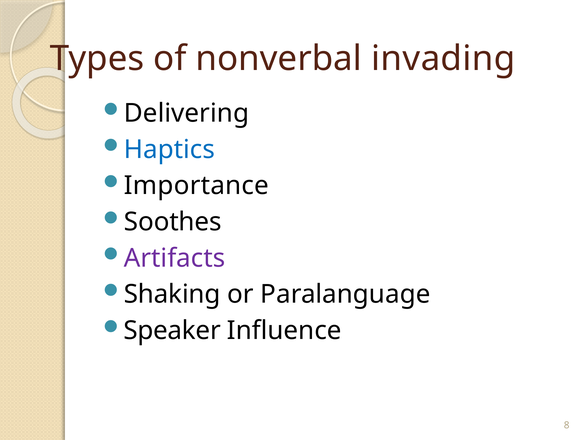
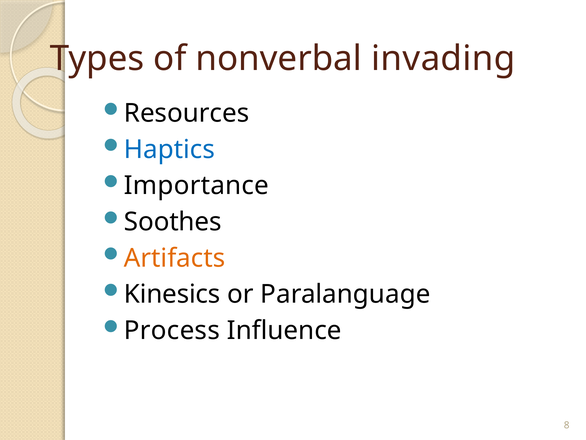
Delivering: Delivering -> Resources (186, 113)
Artifacts colour: purple -> orange (175, 258)
Shaking: Shaking -> Kinesics (172, 294)
Speaker: Speaker -> Process (172, 330)
